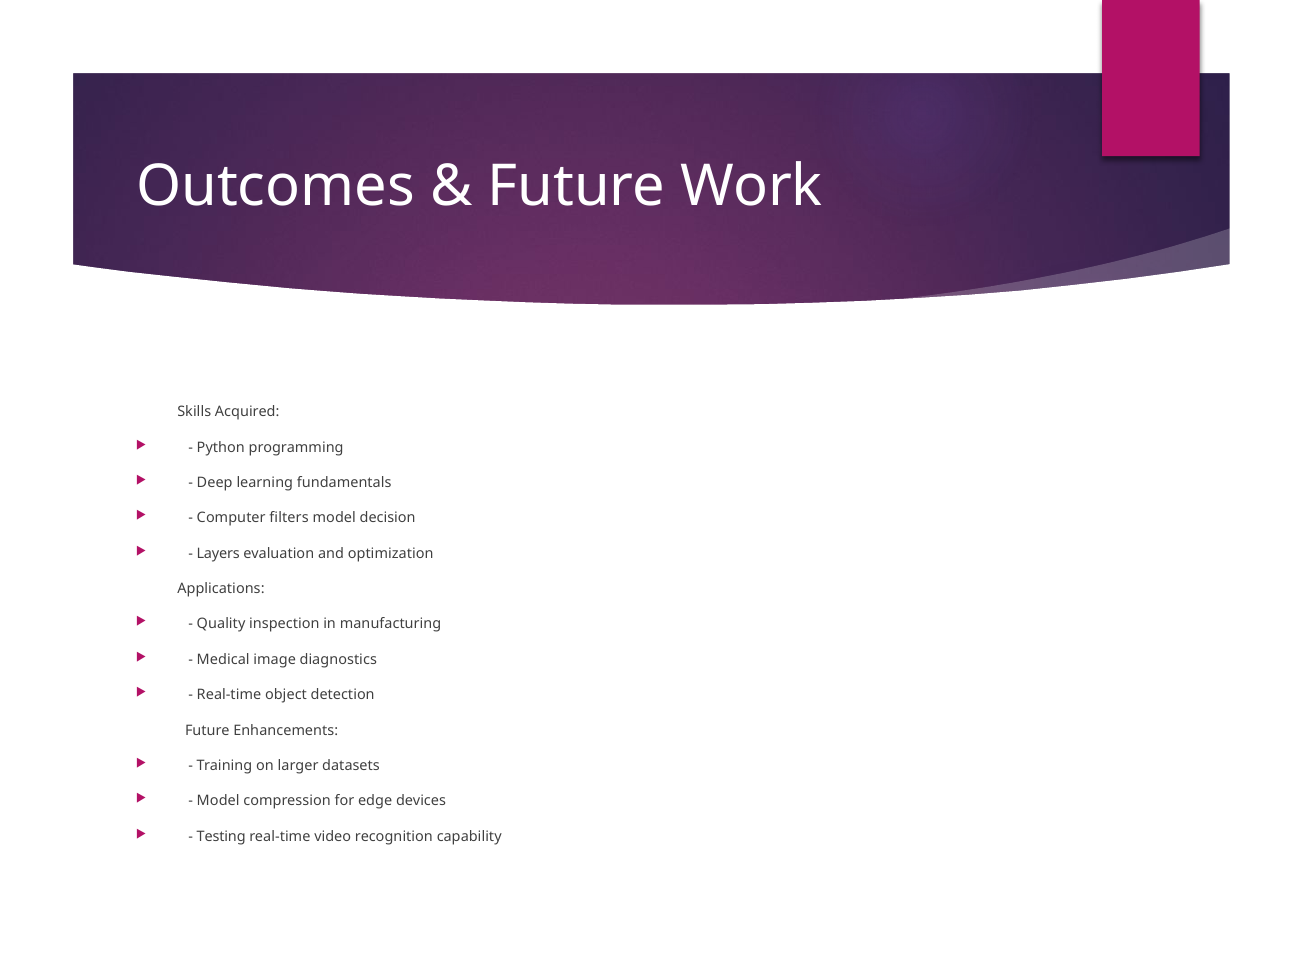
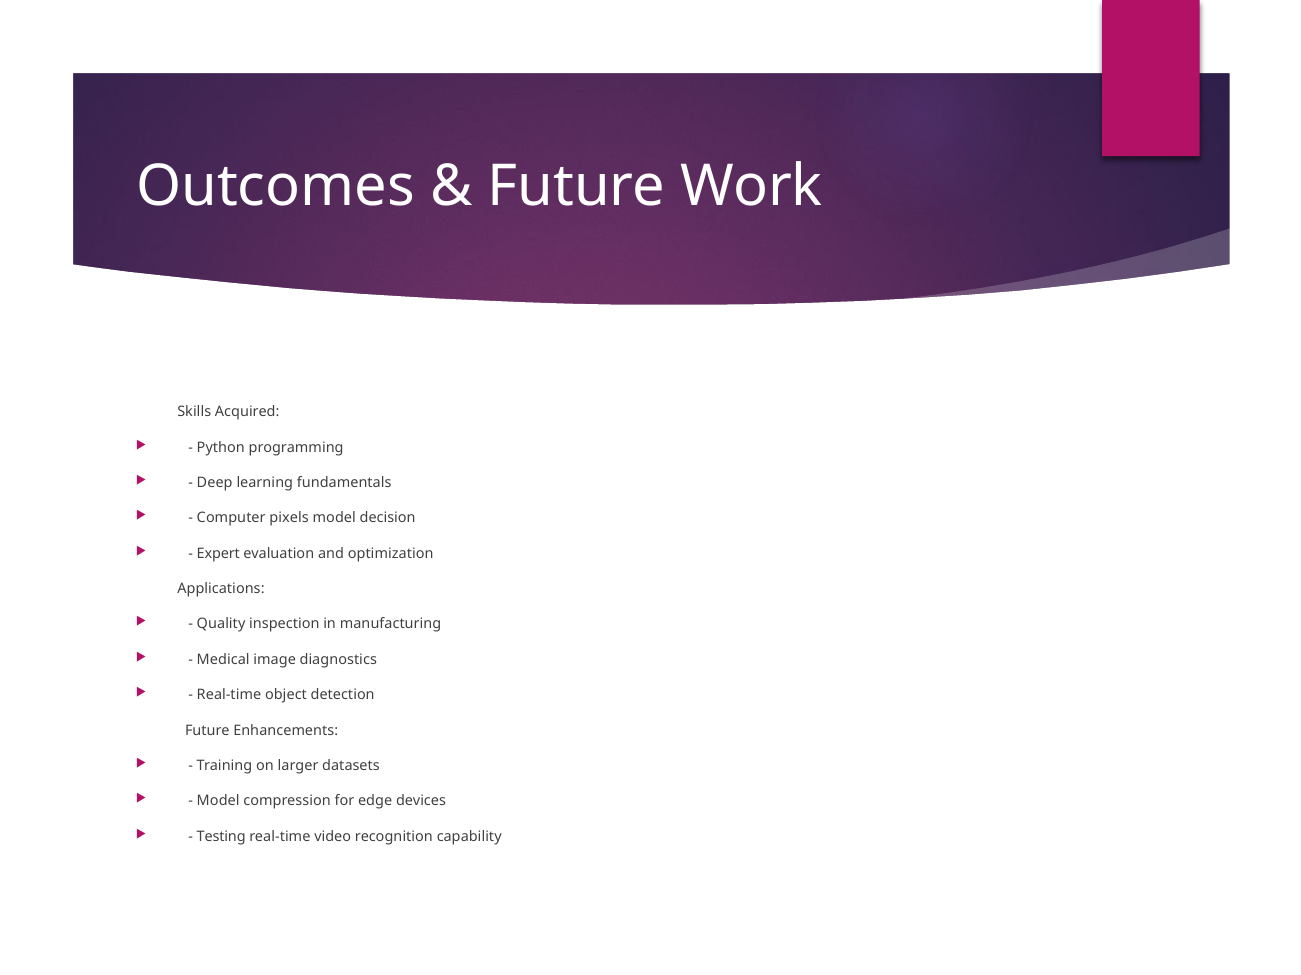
filters: filters -> pixels (289, 518)
Layers: Layers -> Expert (218, 554)
